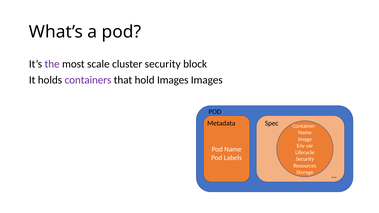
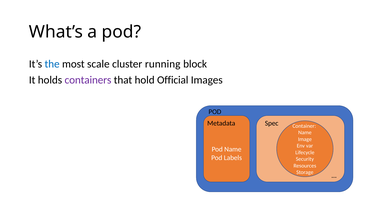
the colour: purple -> blue (52, 64)
cluster security: security -> running (163, 64)
hold Images: Images -> Official (173, 80)
